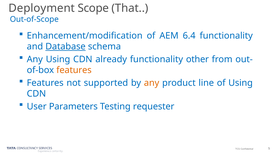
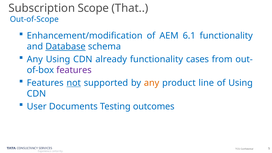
Deployment: Deployment -> Subscription (42, 8)
6.4: 6.4 -> 6.1 (189, 36)
other: other -> cases (197, 59)
features colour: orange -> purple (74, 70)
not underline: none -> present (74, 83)
Parameters: Parameters -> Documents (73, 106)
requester: requester -> outcomes (154, 106)
